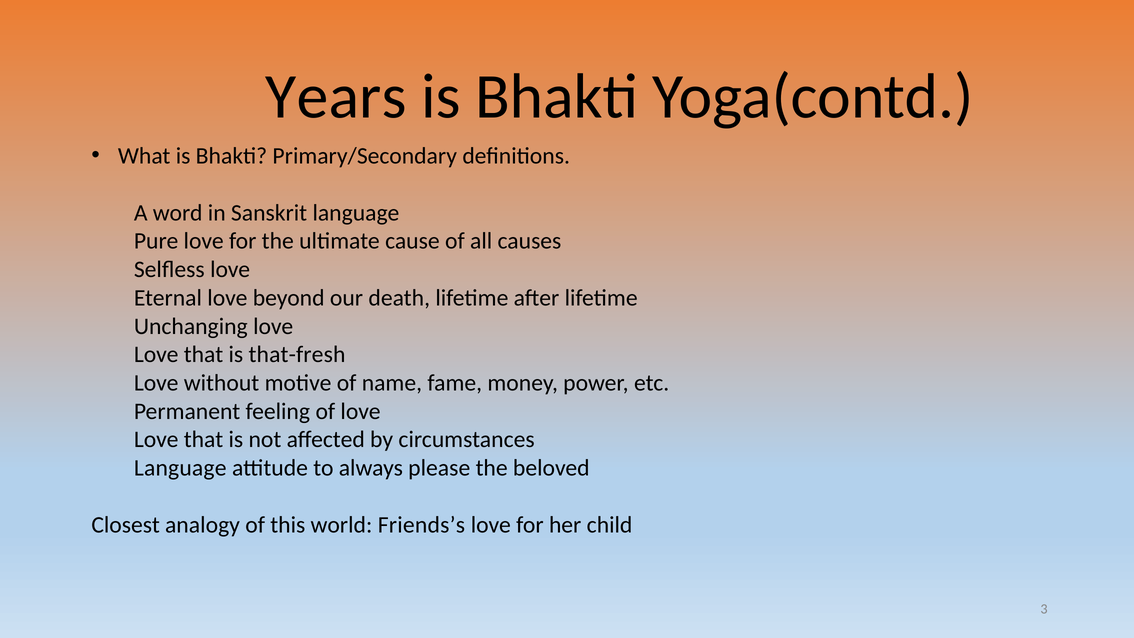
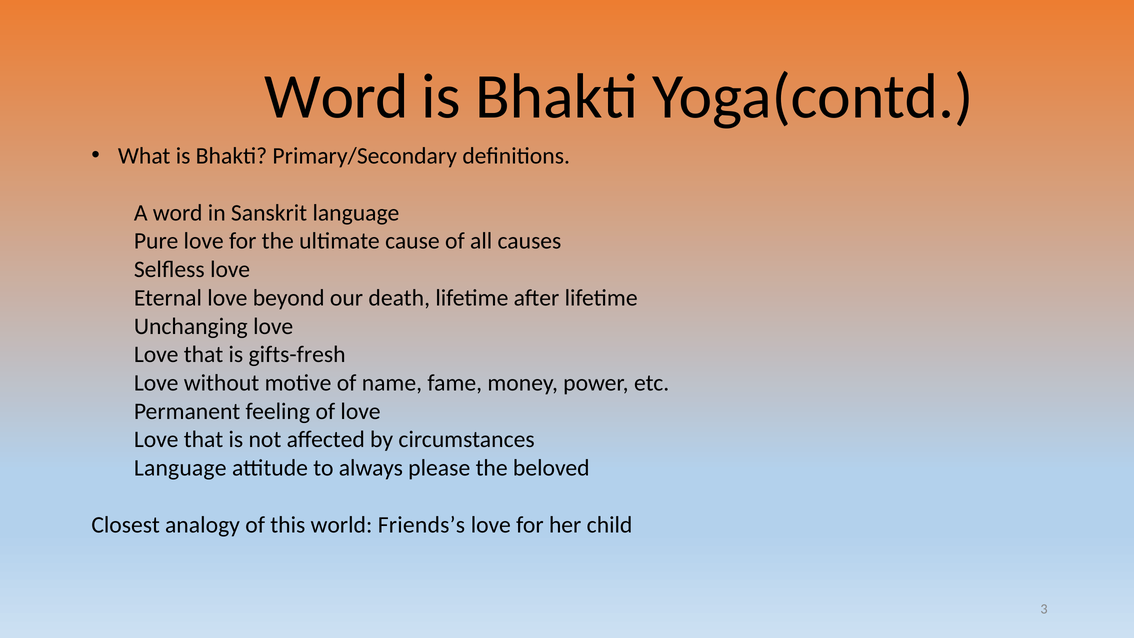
Years: Years -> Word (337, 97)
that-fresh: that-fresh -> gifts-fresh (297, 354)
